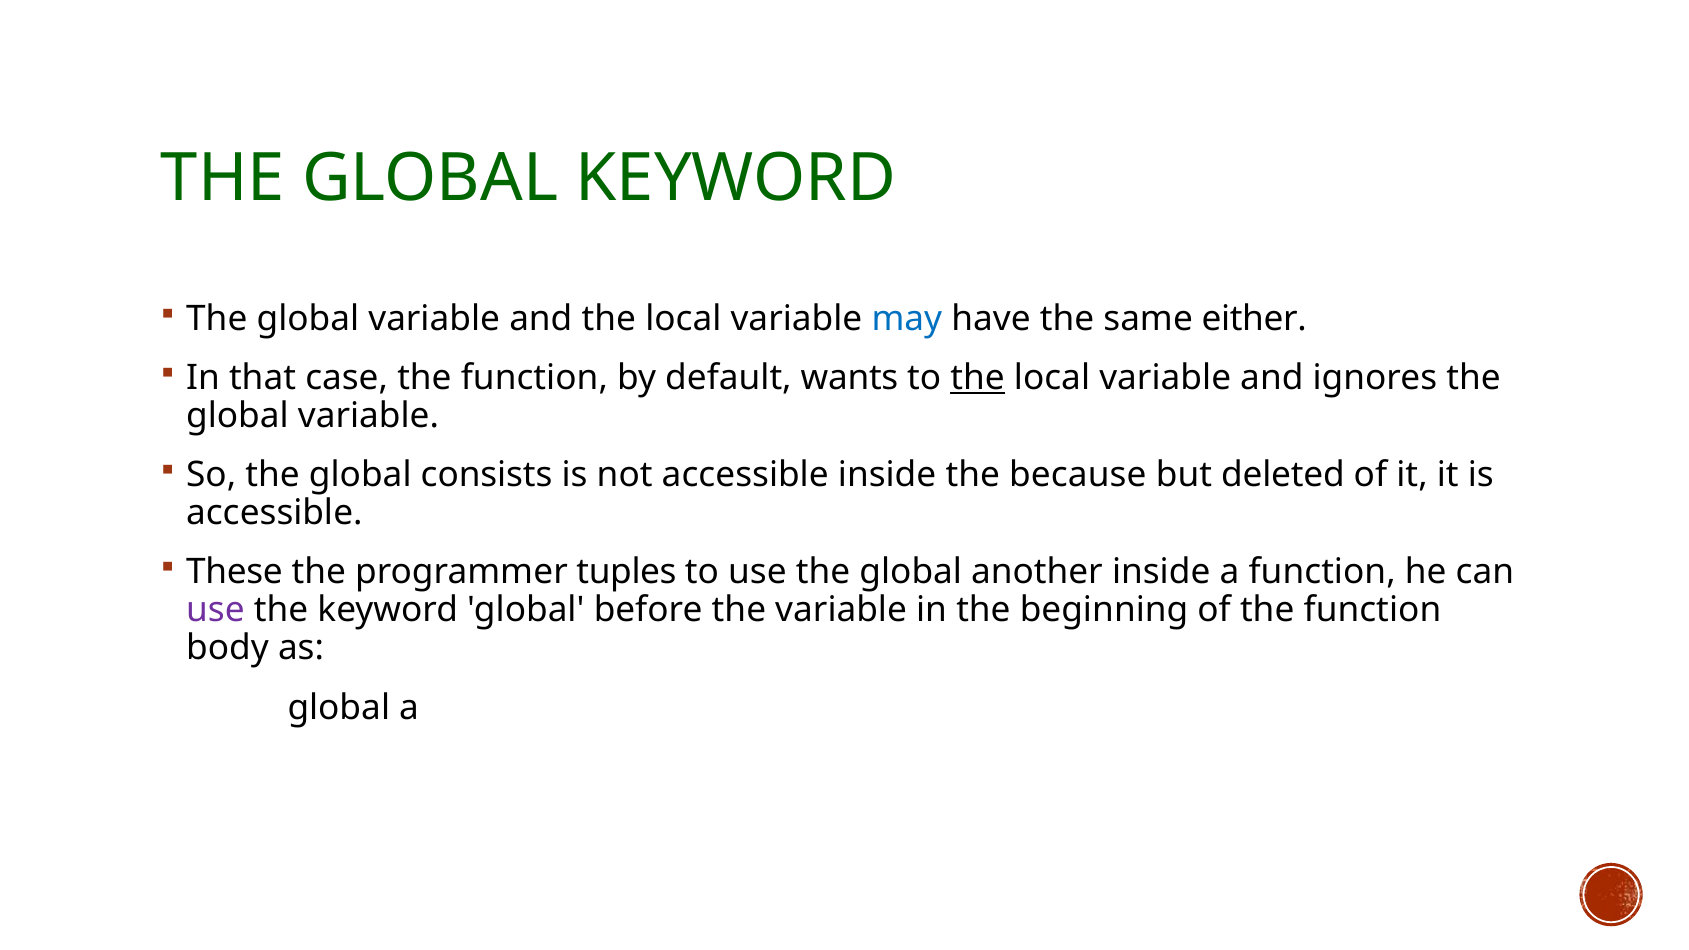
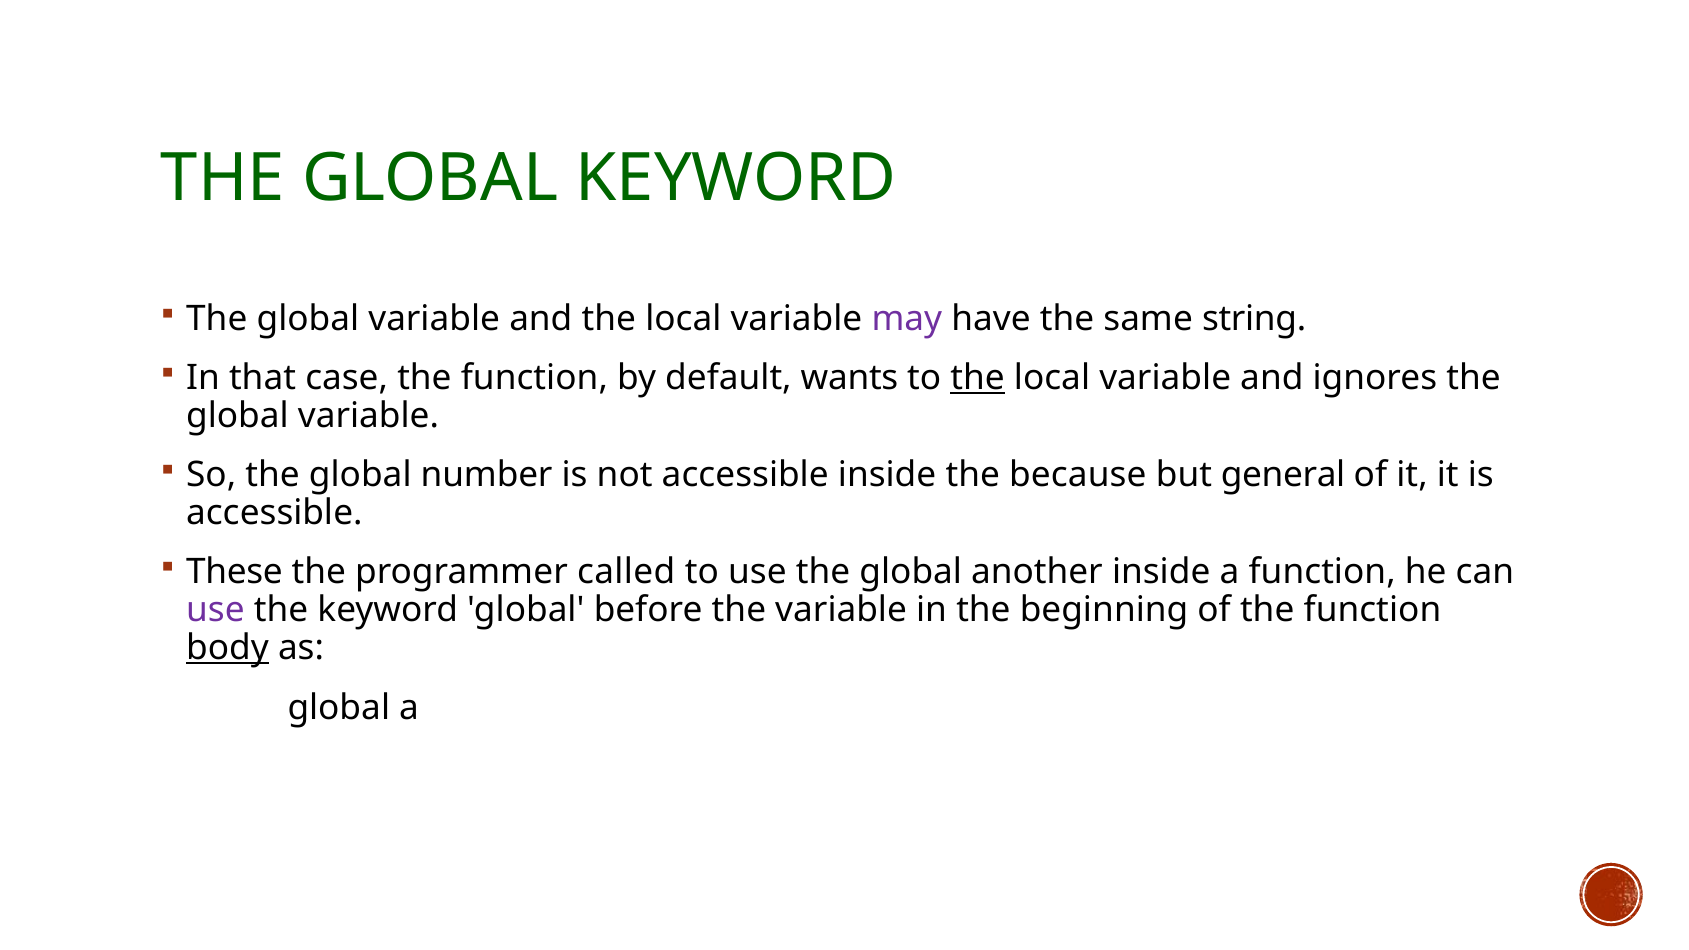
may colour: blue -> purple (907, 319)
either: either -> string (1254, 319)
consists: consists -> number (487, 475)
deleted: deleted -> general (1283, 475)
tuples: tuples -> called (626, 572)
body underline: none -> present (227, 648)
